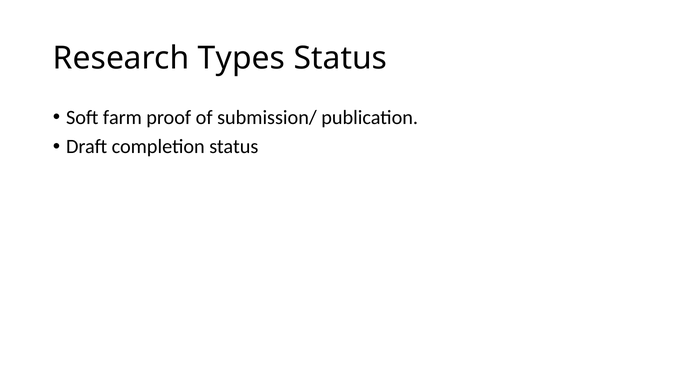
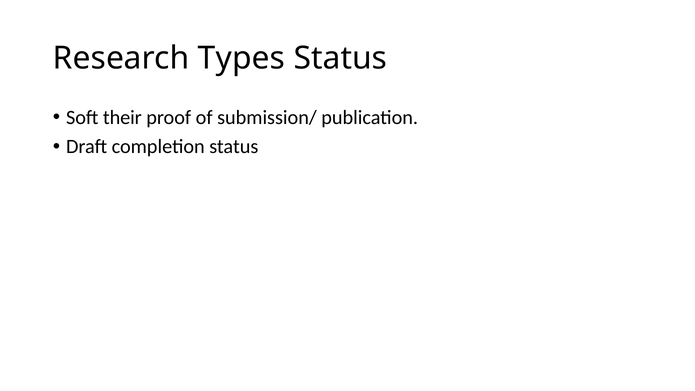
farm: farm -> their (122, 118)
